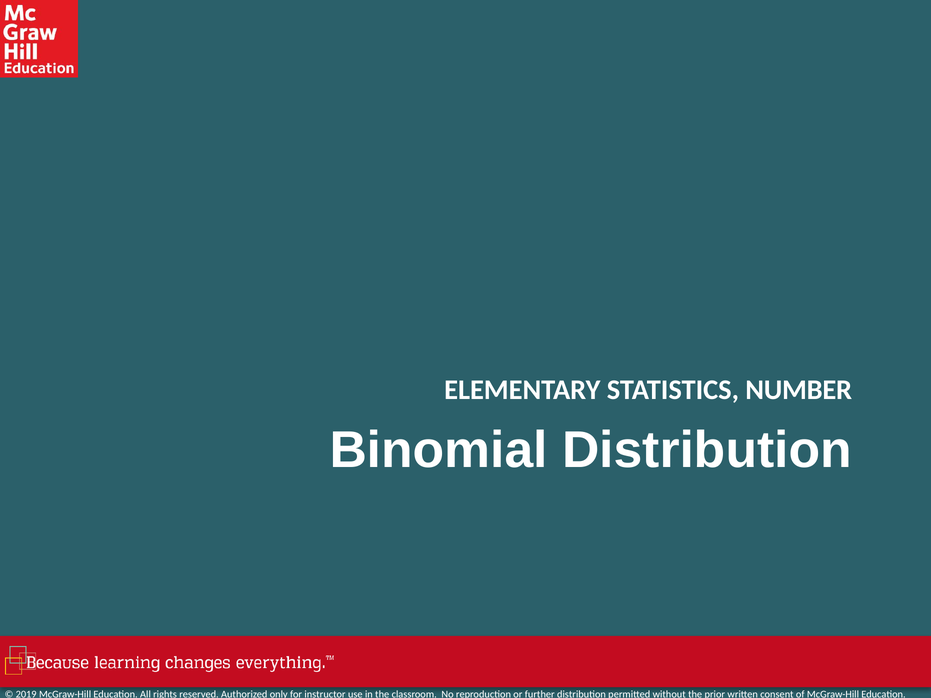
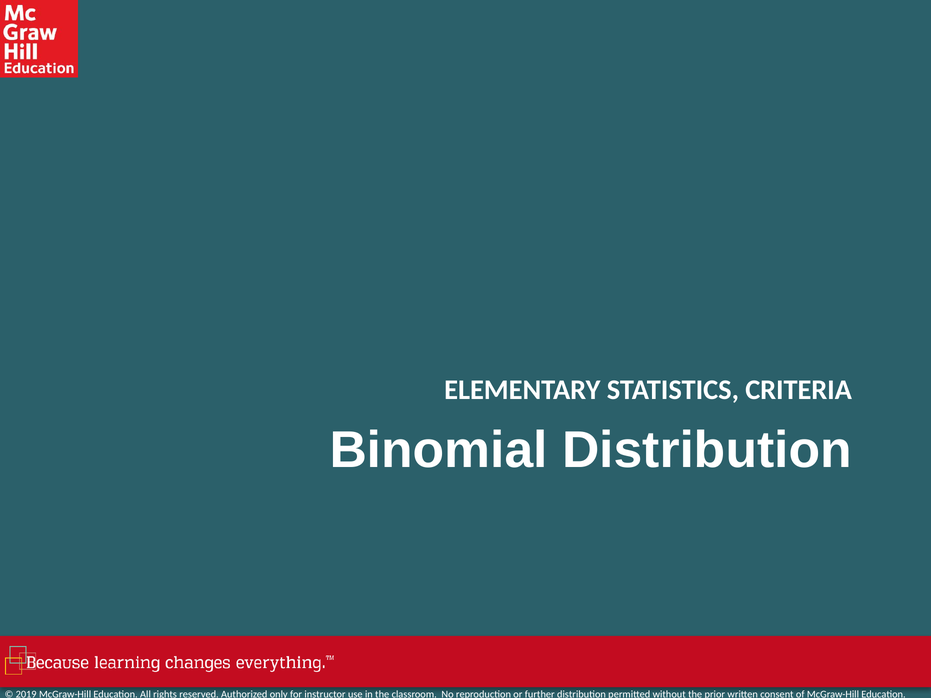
NUMBER: NUMBER -> CRITERIA (799, 390)
